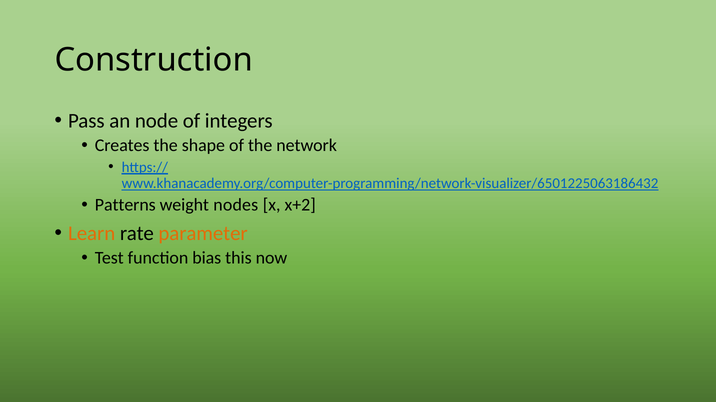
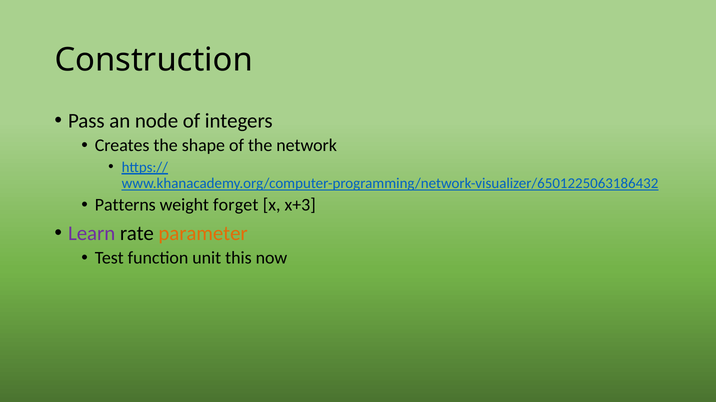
nodes: nodes -> forget (236, 205)
x+2: x+2 -> x+3 (300, 205)
Learn colour: orange -> purple (92, 234)
bias: bias -> unit (207, 258)
